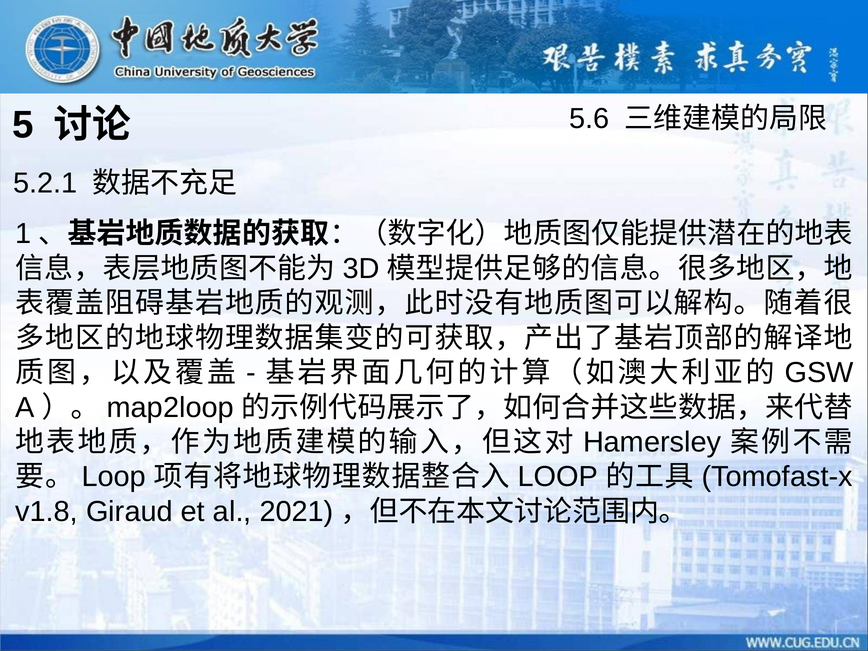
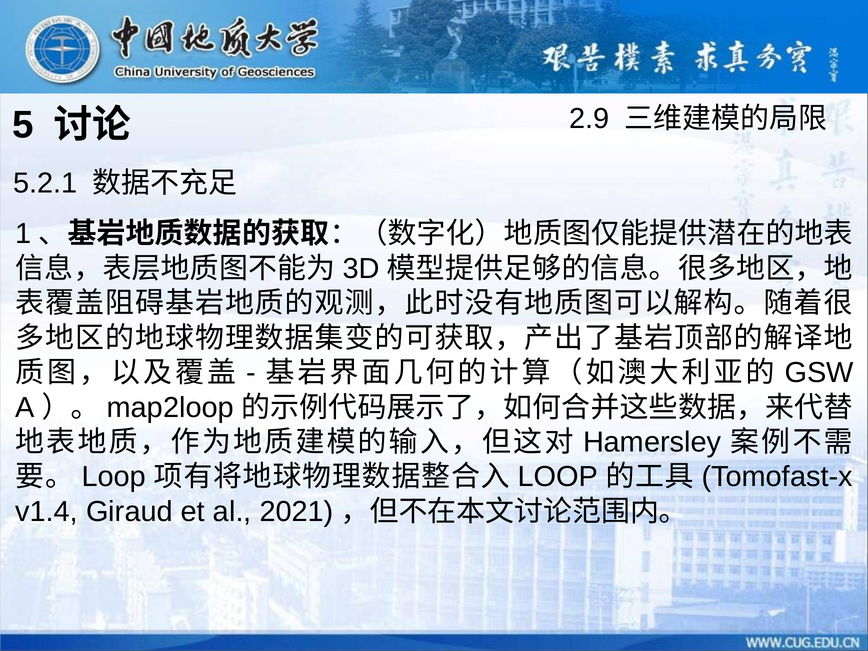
5.6: 5.6 -> 2.9 (589, 119)
v1.8: v1.8 -> v1.4 (47, 512)
